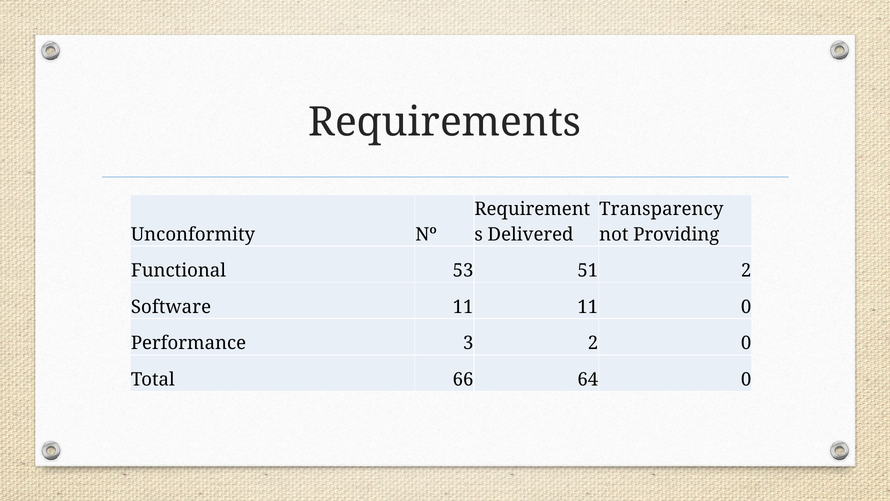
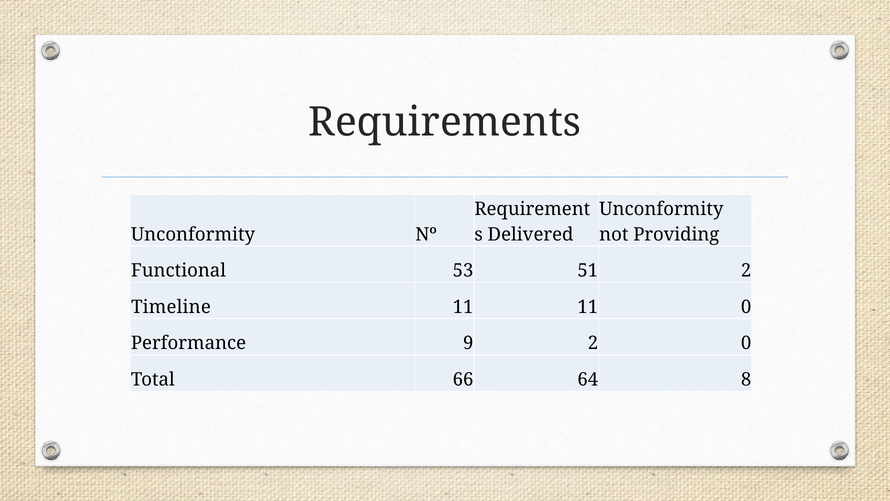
Transparency: Transparency -> Unconformity (661, 209)
Software: Software -> Timeline (171, 307)
3: 3 -> 9 (468, 343)
64 0: 0 -> 8 (746, 379)
